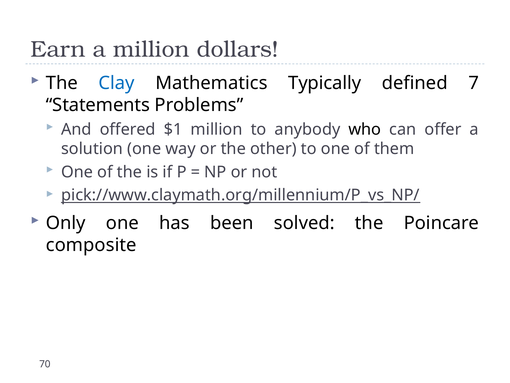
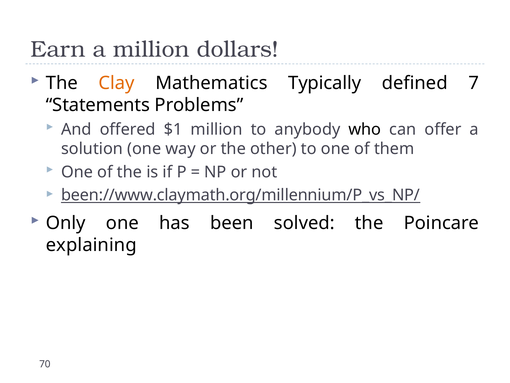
Clay colour: blue -> orange (117, 83)
pick://www.claymath.org/millennium/P_vs_NP/: pick://www.claymath.org/millennium/P_vs_NP/ -> been://www.claymath.org/millennium/P_vs_NP/ (240, 195)
composite: composite -> explaining (91, 245)
